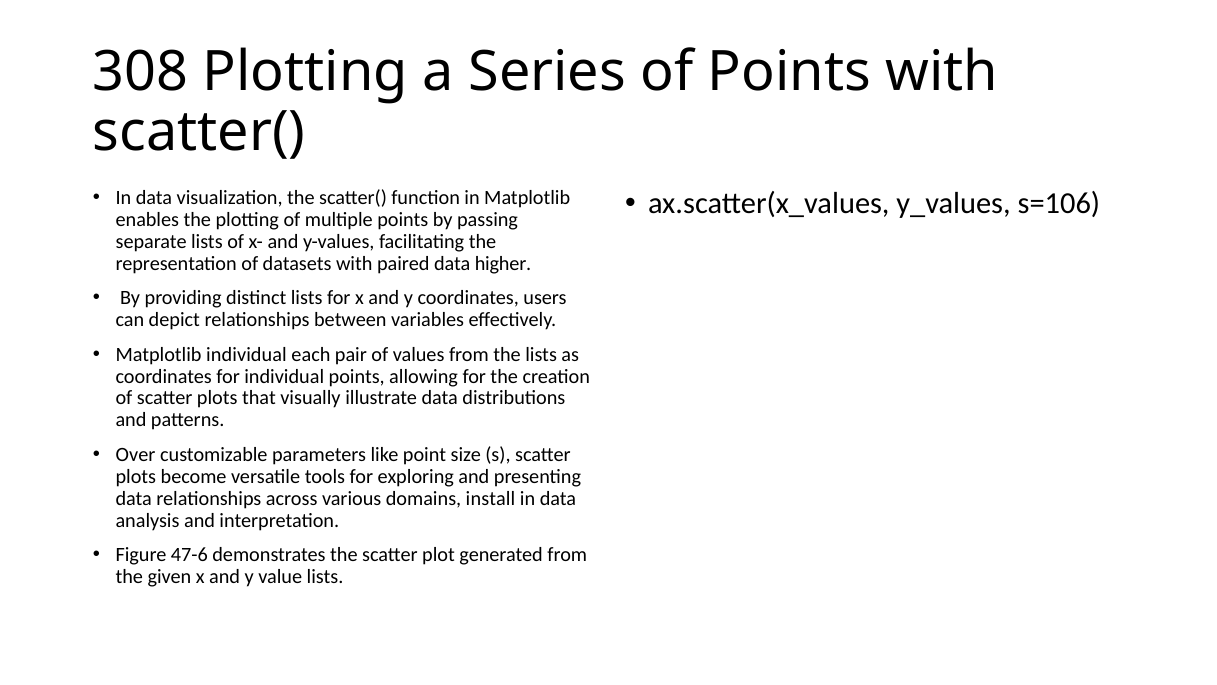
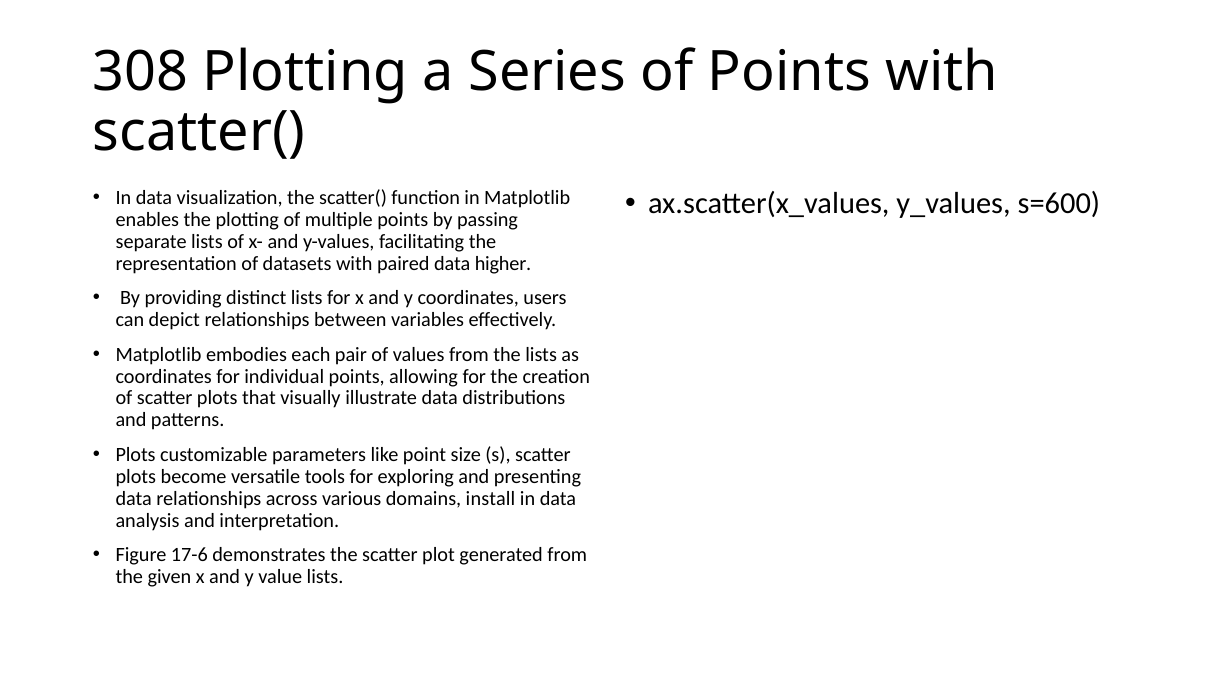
s=106: s=106 -> s=600 (1059, 203)
Matplotlib individual: individual -> embodies (247, 354)
Over: Over -> Plots (136, 454)
47-6: 47-6 -> 17-6 (189, 555)
